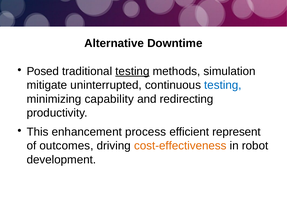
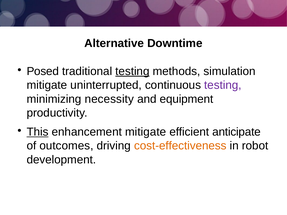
testing colour: blue -> purple (223, 85)
capability: capability -> necessity (109, 99)
redirecting: redirecting -> equipment (187, 99)
This underline: none -> present (38, 132)
enhancement process: process -> mitigate (146, 132)
represent: represent -> anticipate (237, 132)
